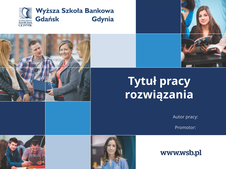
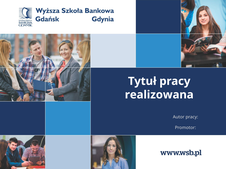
rozwiązania: rozwiązania -> realizowana (159, 95)
